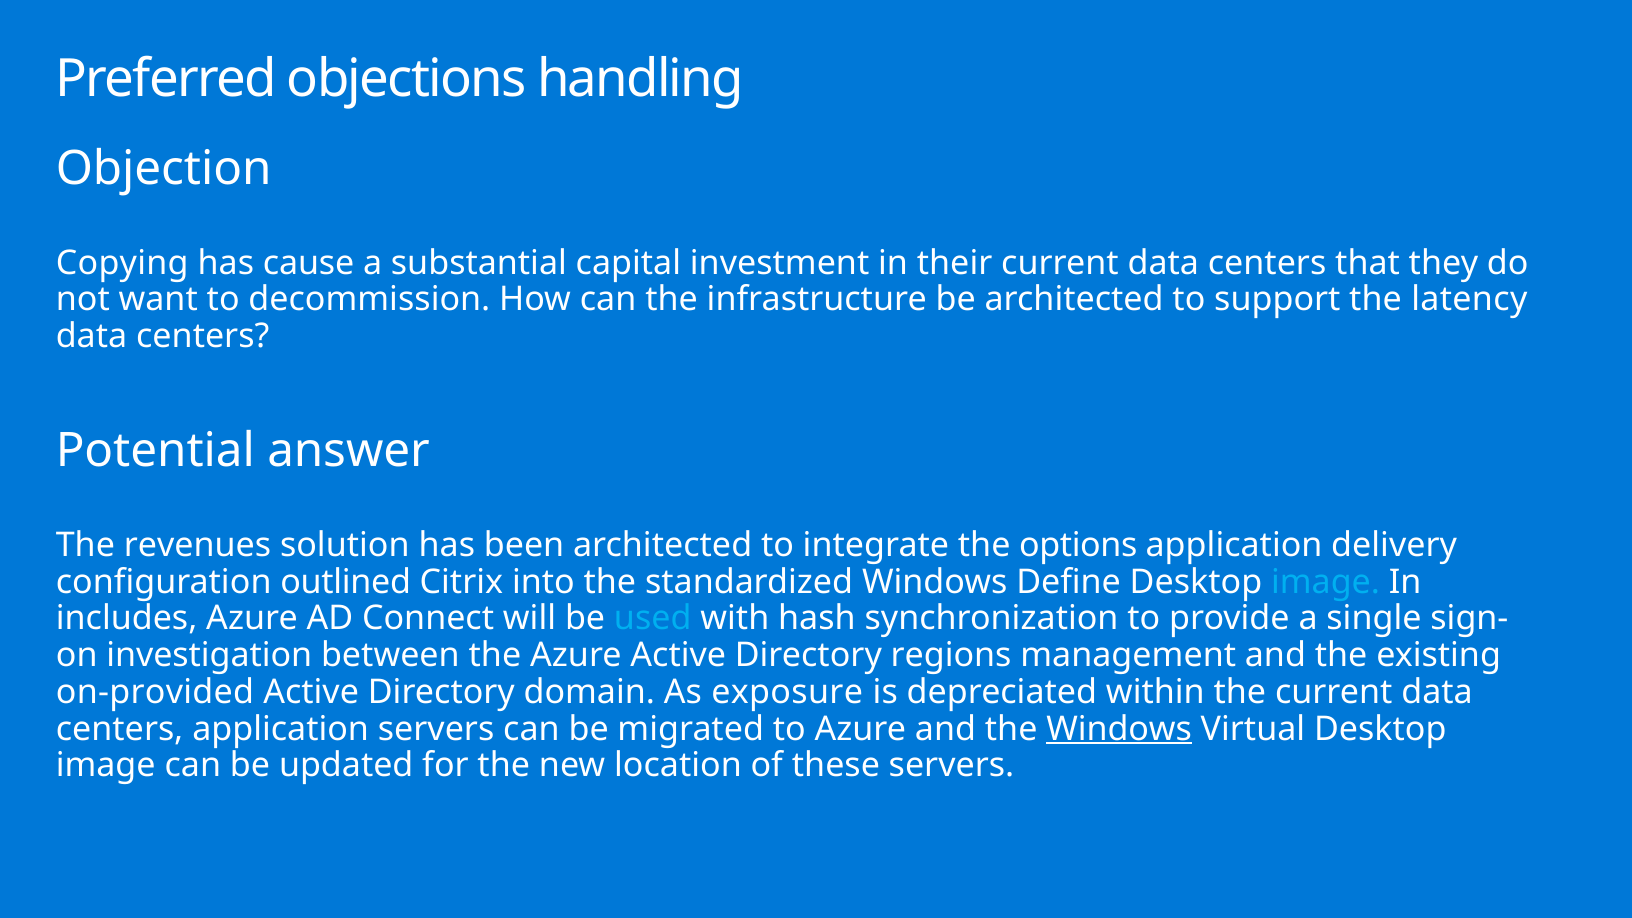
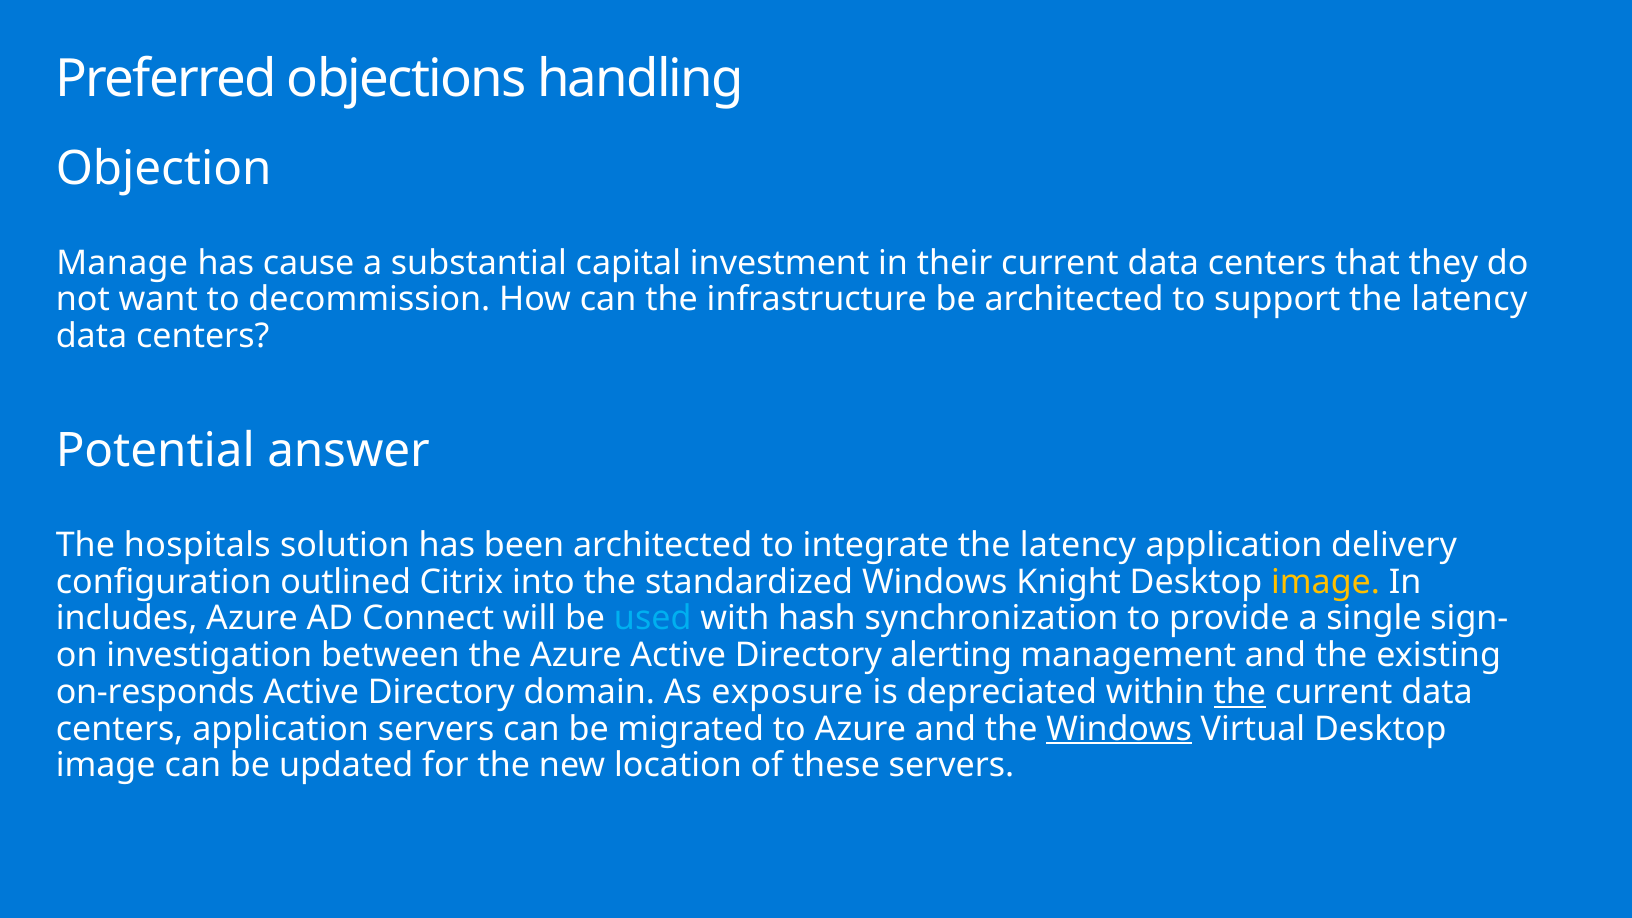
Copying: Copying -> Manage (122, 263)
revenues: revenues -> hospitals (197, 545)
integrate the options: options -> latency (1078, 545)
Define: Define -> Knight (1069, 582)
image colour: light blue -> yellow (1326, 582)
regions: regions -> alerting (951, 655)
on-provided: on-provided -> on-responds (155, 692)
the underline: none -> present (1240, 692)
